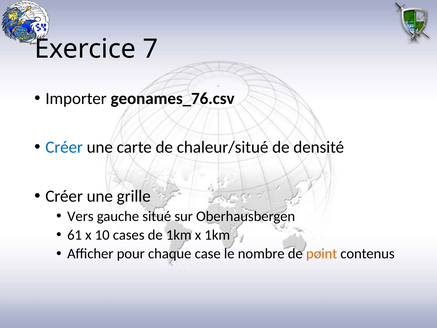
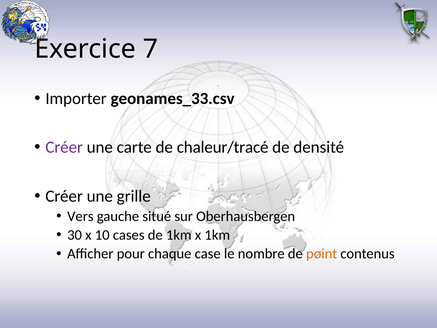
geonames_76.csv: geonames_76.csv -> geonames_33.csv (173, 98)
Créer colour: blue -> purple (64, 147)
chaleur/situé: chaleur/situé -> chaleur/tracé (223, 147)
61: 61 -> 30 (75, 235)
